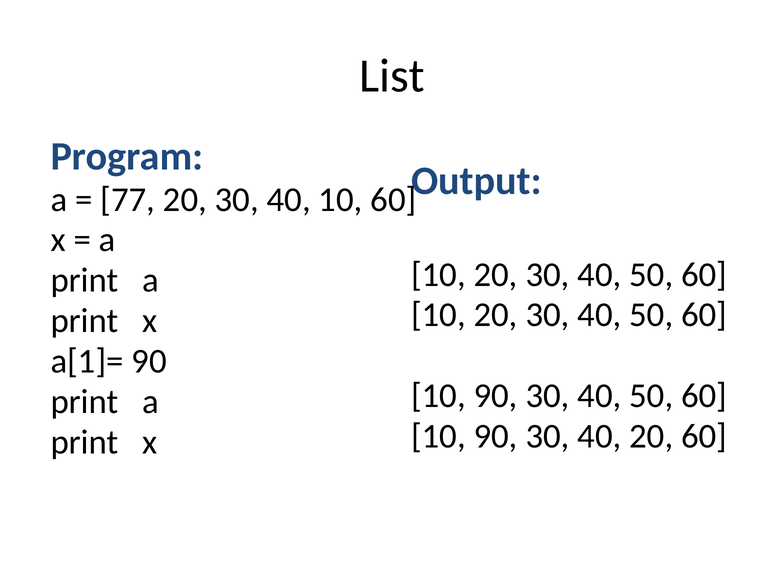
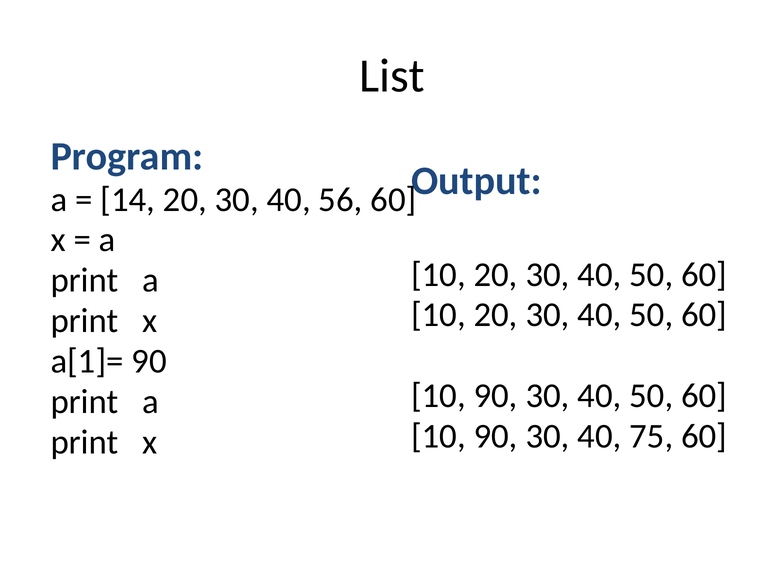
77: 77 -> 14 (128, 200)
40 10: 10 -> 56 (340, 200)
40 20: 20 -> 75 (651, 436)
